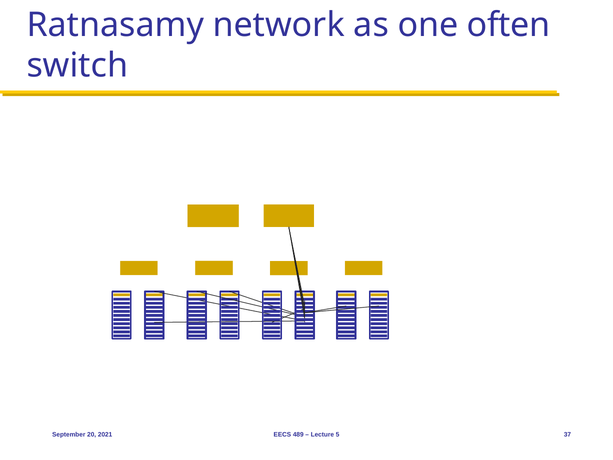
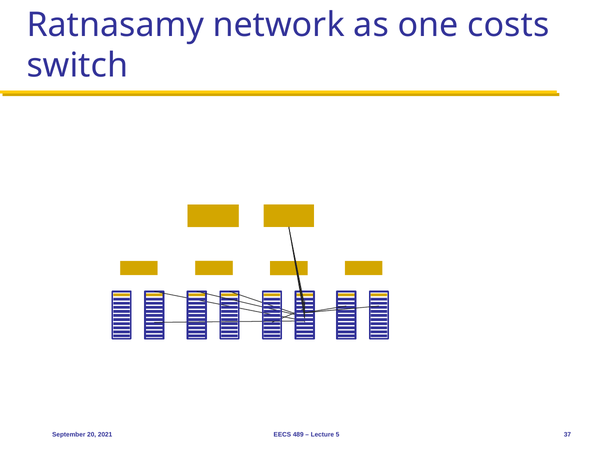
often: often -> costs (508, 25)
